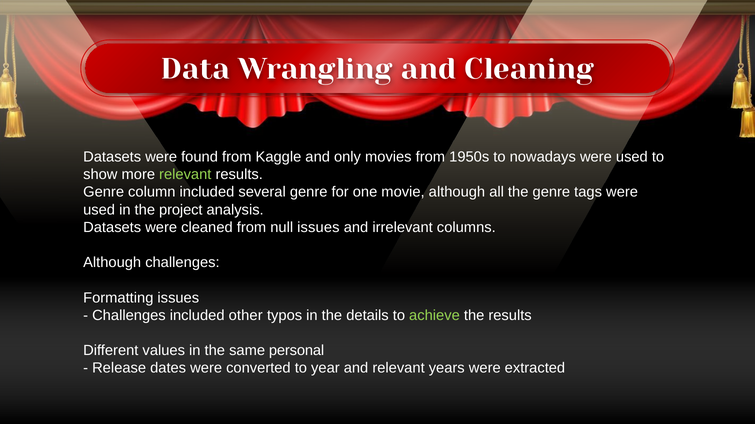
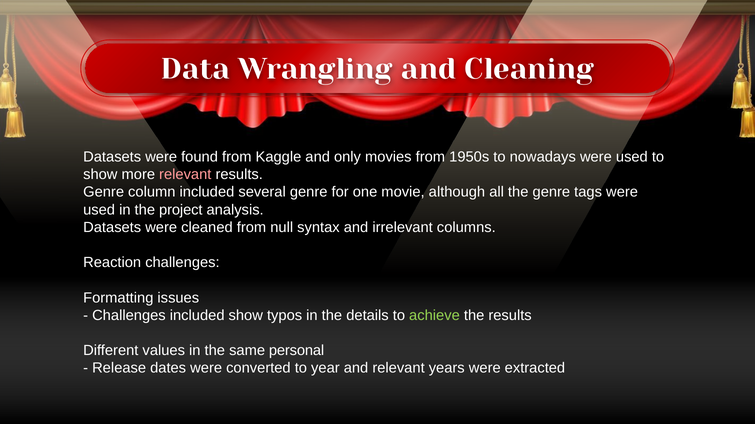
relevant colour: light green -> pink (185, 175)
null issues: issues -> syntax (318, 228)
Although: Although -> Reaction (112, 263)
included other: other -> show (246, 316)
